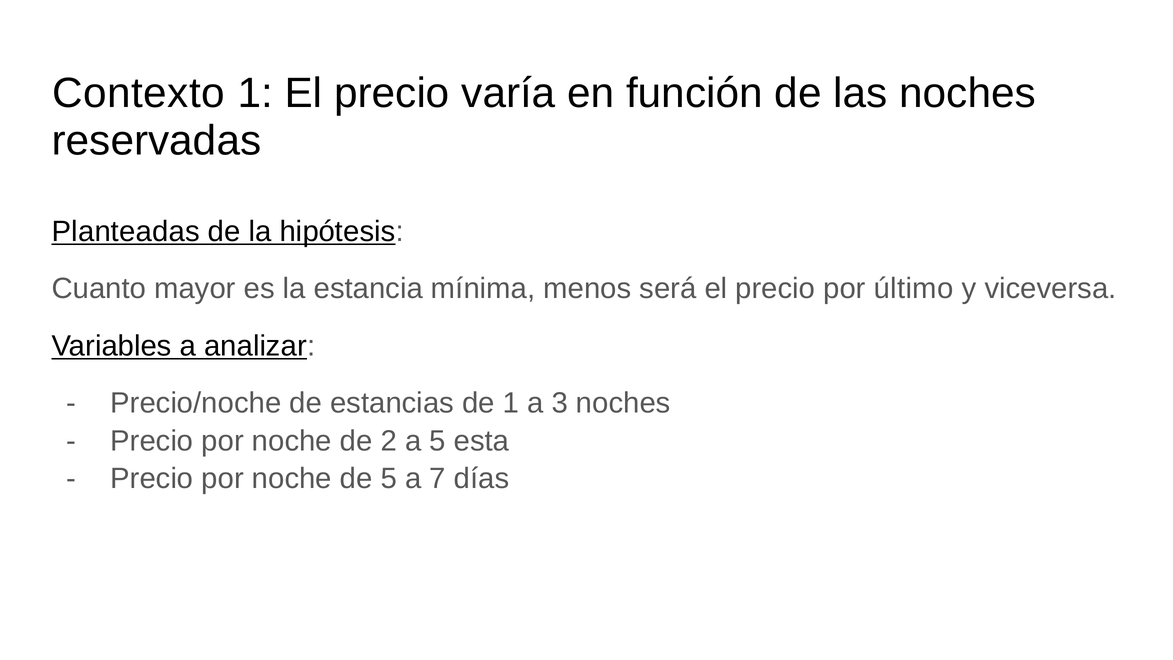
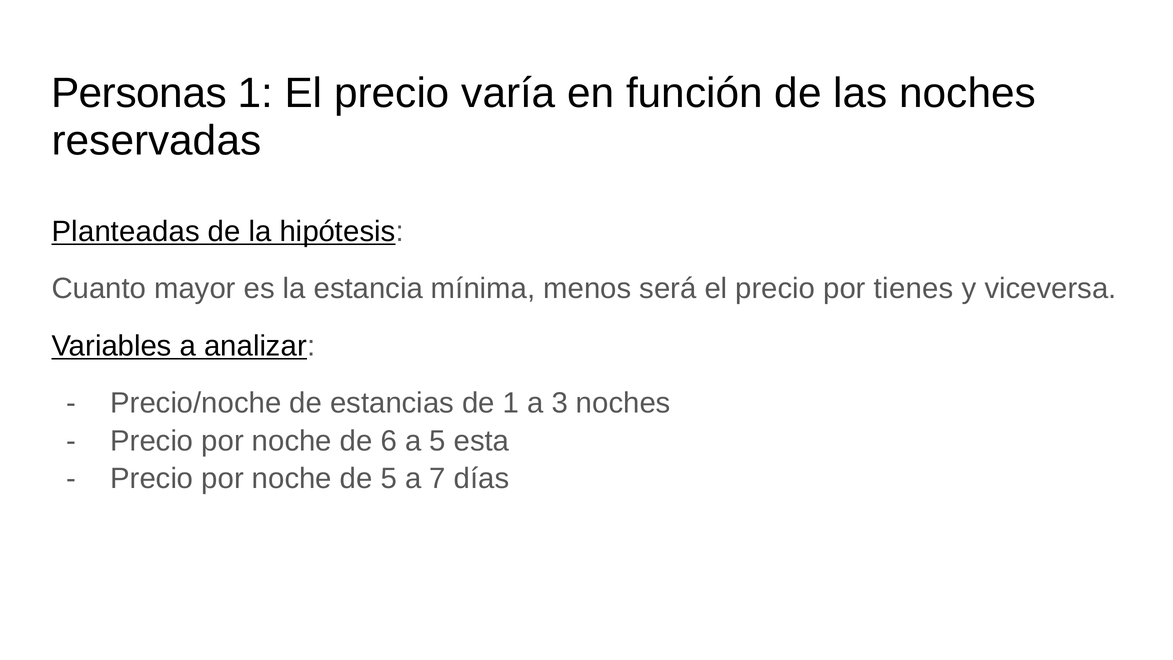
Contexto: Contexto -> Personas (139, 93)
último: último -> tienes (914, 289)
2: 2 -> 6 (389, 441)
